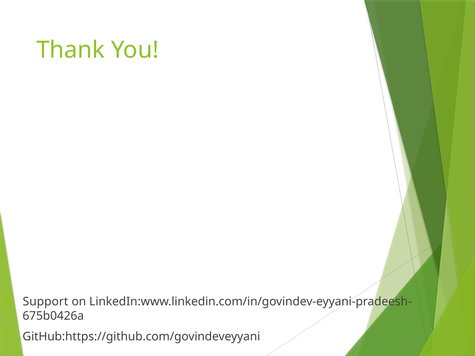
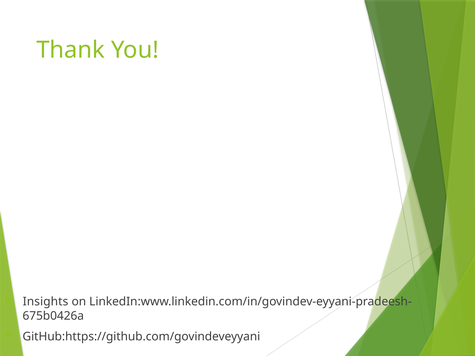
Support: Support -> Insights (45, 302)
